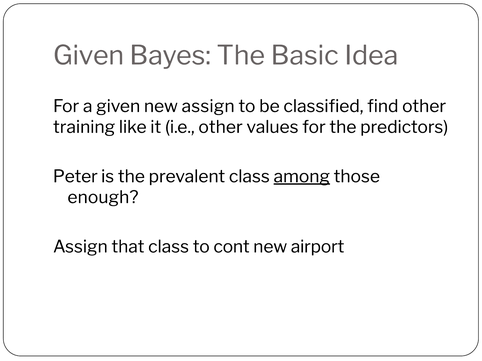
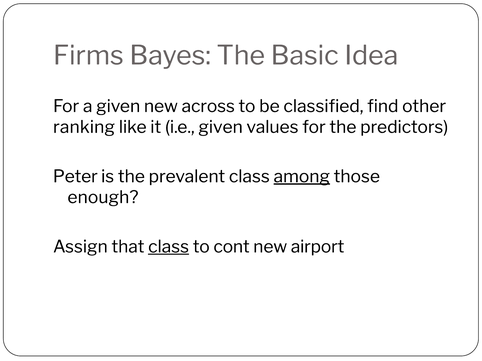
Given: Given -> Firms (88, 56)
new assign: assign -> across (208, 106)
training: training -> ranking (84, 127)
i.e other: other -> given (221, 127)
class underline: none -> present (169, 247)
